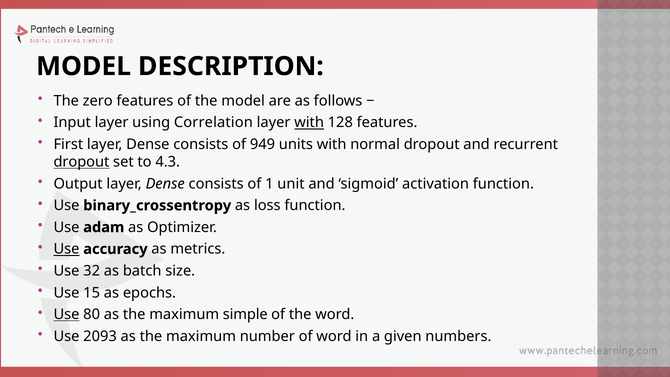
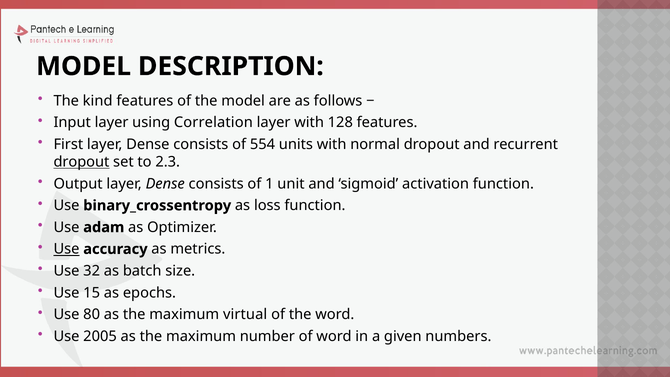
zero: zero -> kind (98, 101)
with underline: present -> none (309, 123)
949: 949 -> 554 (262, 144)
4.3: 4.3 -> 2.3 (168, 162)
Use underline: present -> none (66, 314)
simple: simple -> virtual (245, 314)
2093: 2093 -> 2005 (100, 336)
